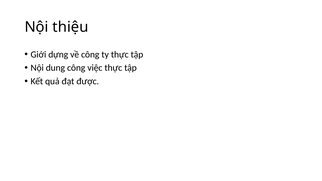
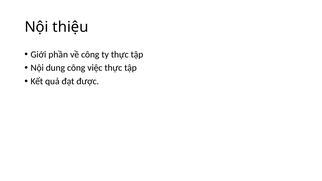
dựng: dựng -> phần (58, 54)
